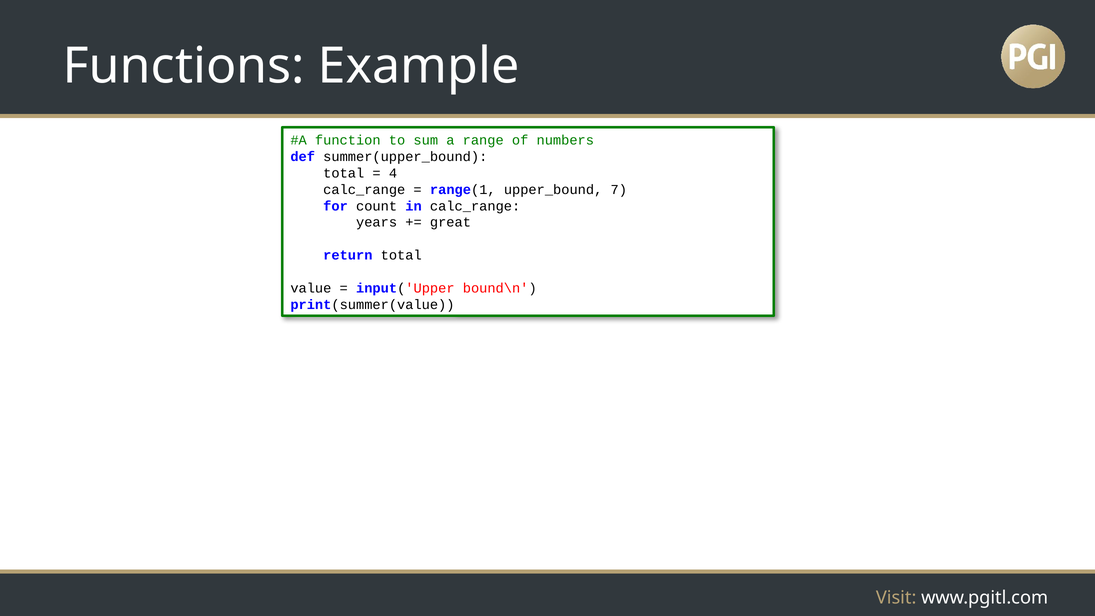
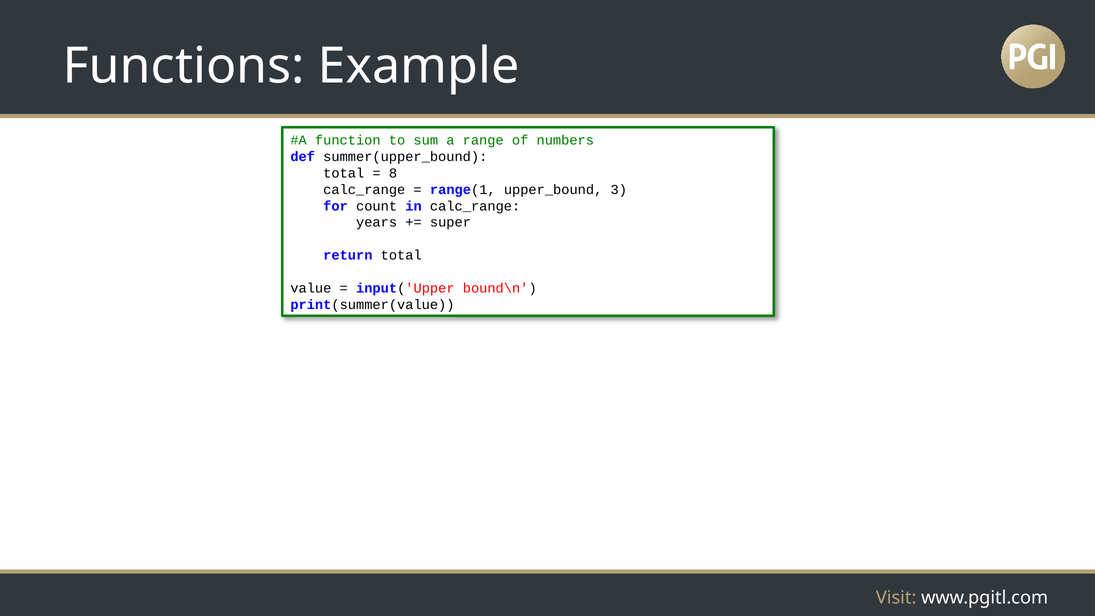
4: 4 -> 8 (393, 173)
7: 7 -> 3 (619, 190)
great: great -> super (450, 222)
